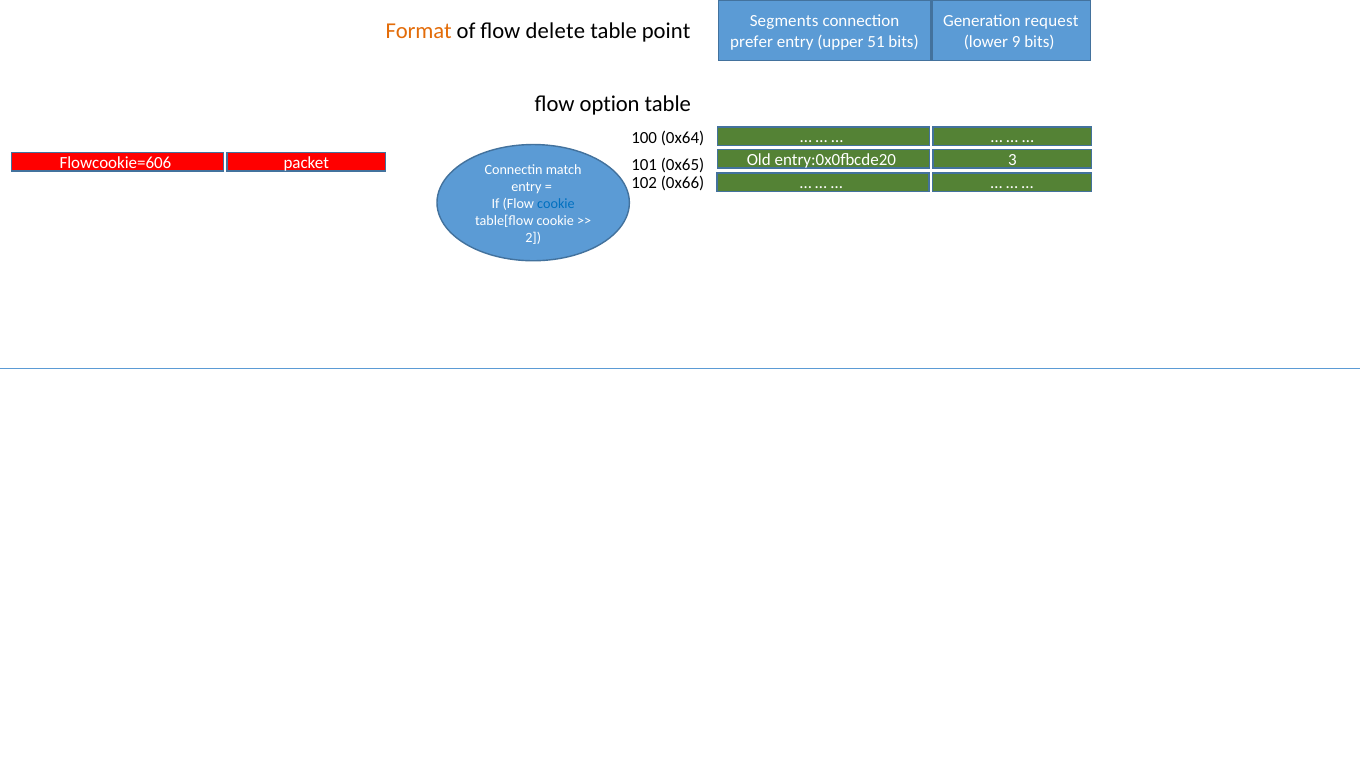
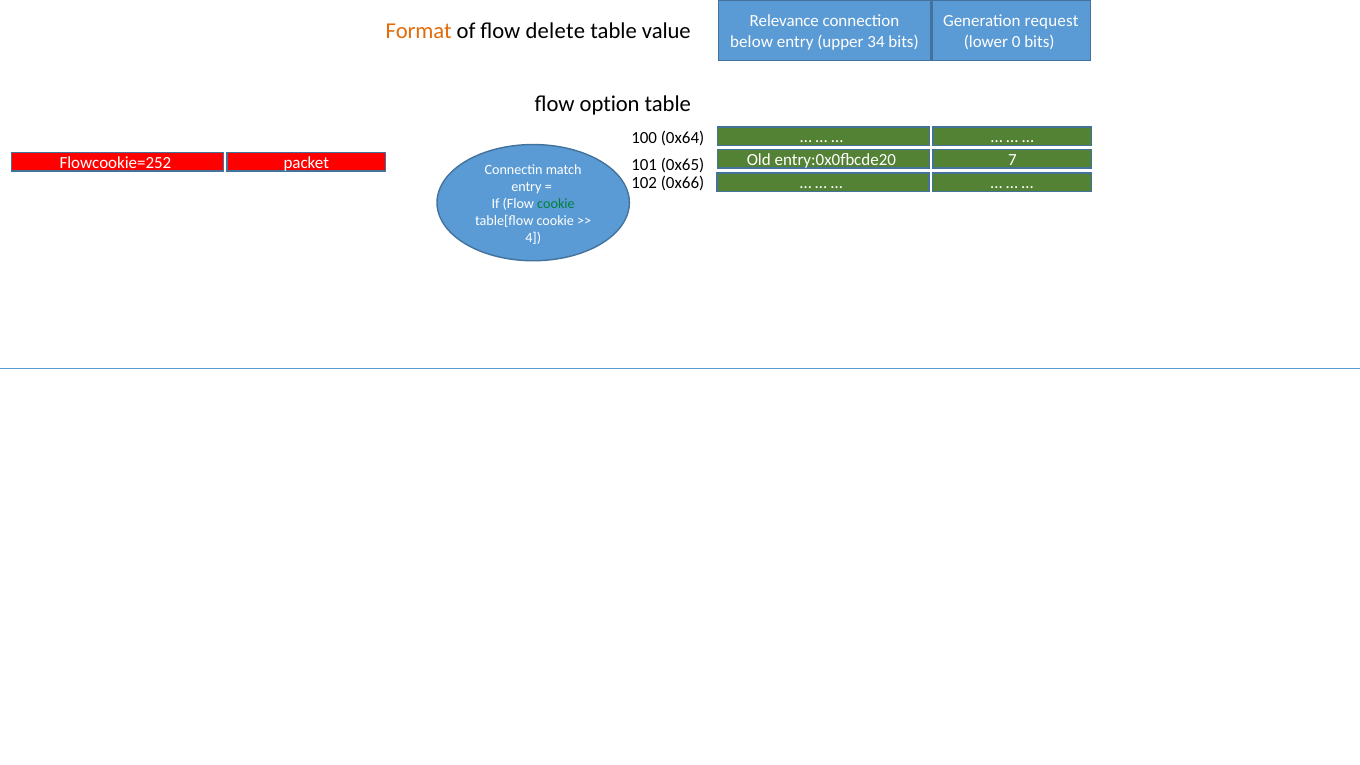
Segments: Segments -> Relevance (784, 21)
point: point -> value (666, 31)
prefer: prefer -> below (752, 41)
51: 51 -> 34 (876, 41)
9: 9 -> 0 (1016, 41)
3: 3 -> 7 (1012, 160)
Flowcookie=606: Flowcookie=606 -> Flowcookie=252 (115, 163)
cookie colour: blue -> green (556, 204)
2: 2 -> 4 (533, 238)
